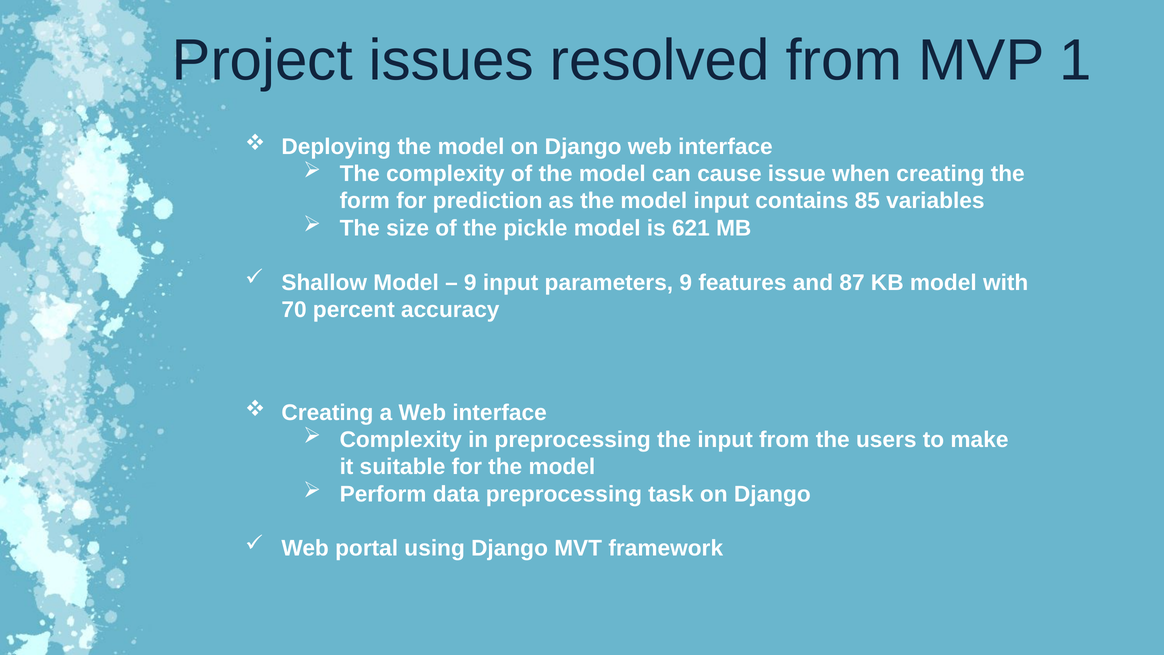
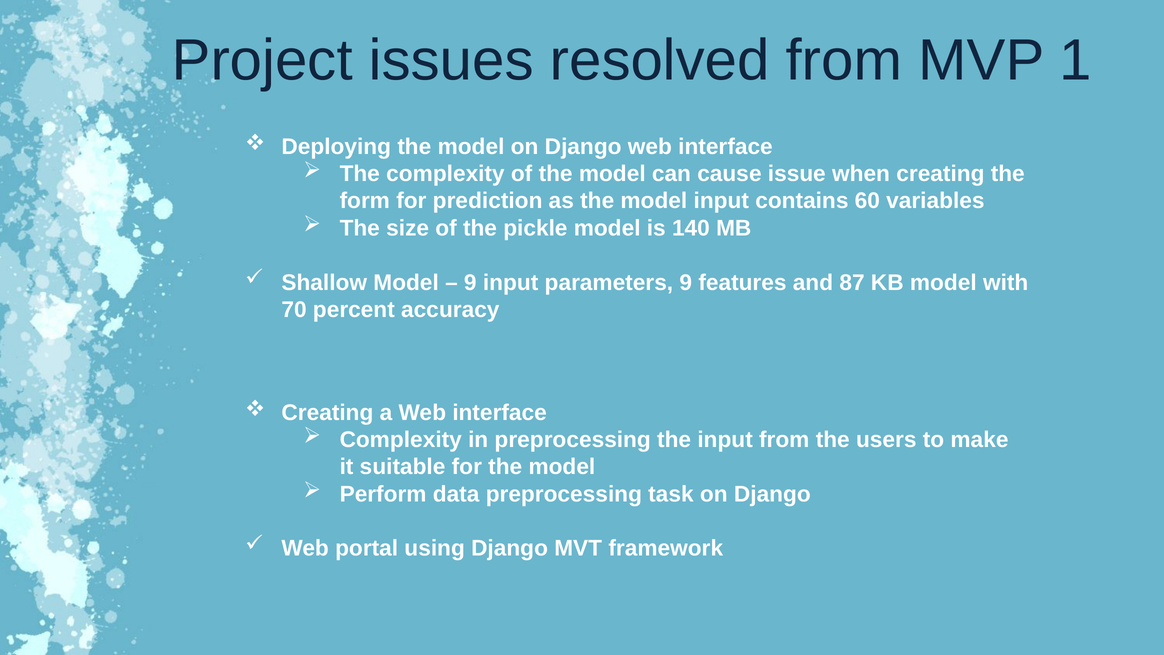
85: 85 -> 60 (867, 201)
621: 621 -> 140 (691, 228)
